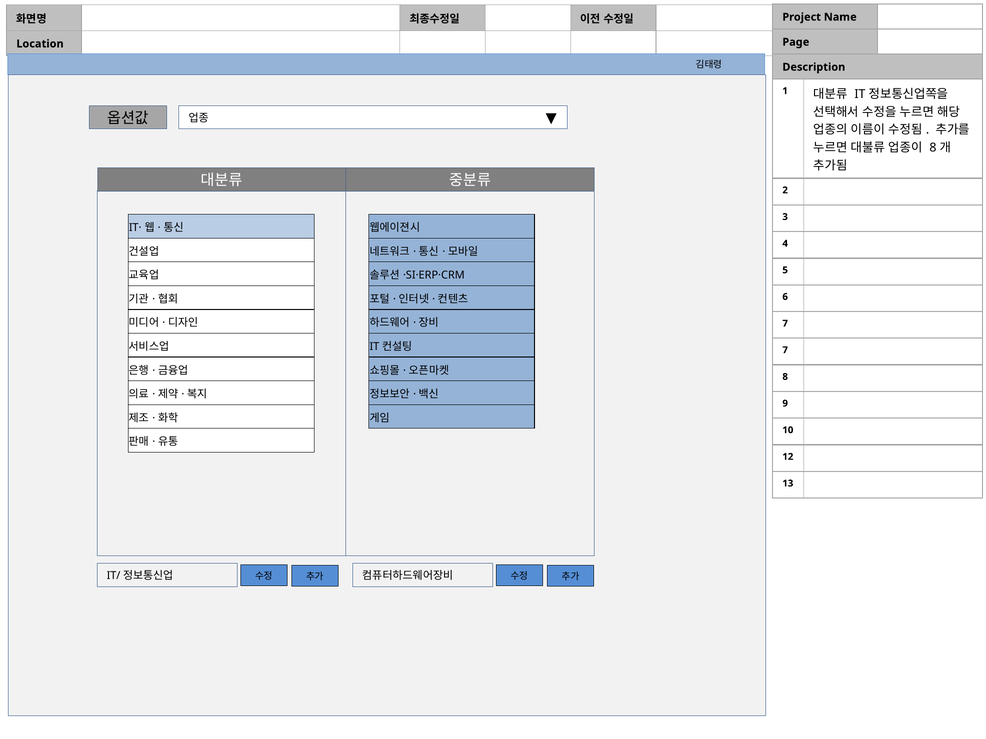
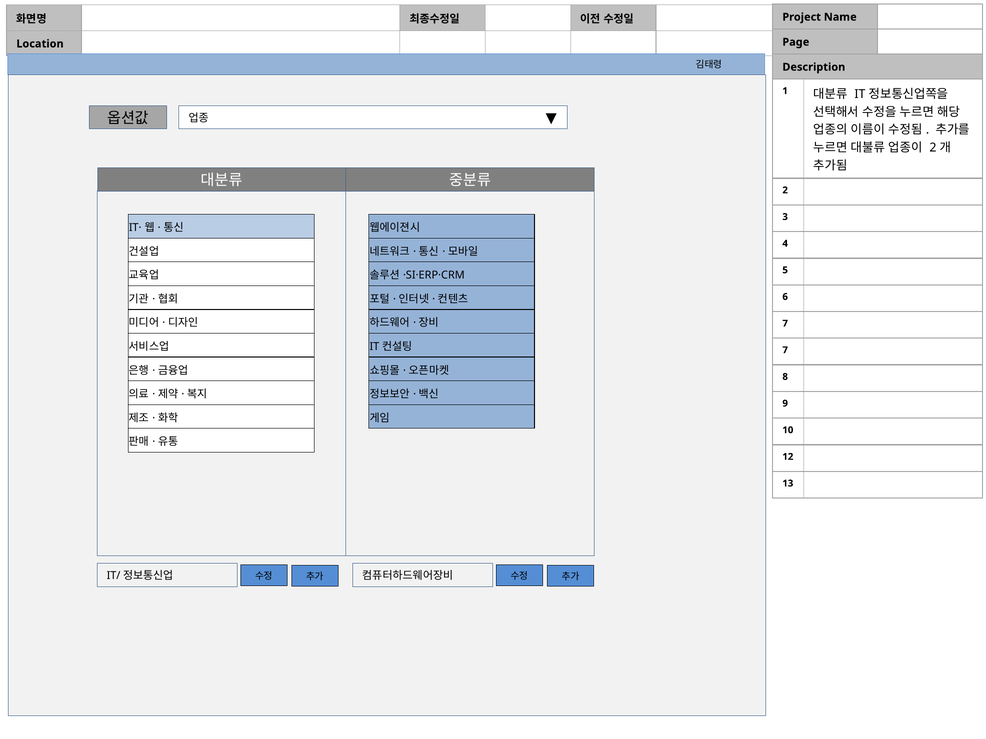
8: 8 -> 2 (933, 148)
